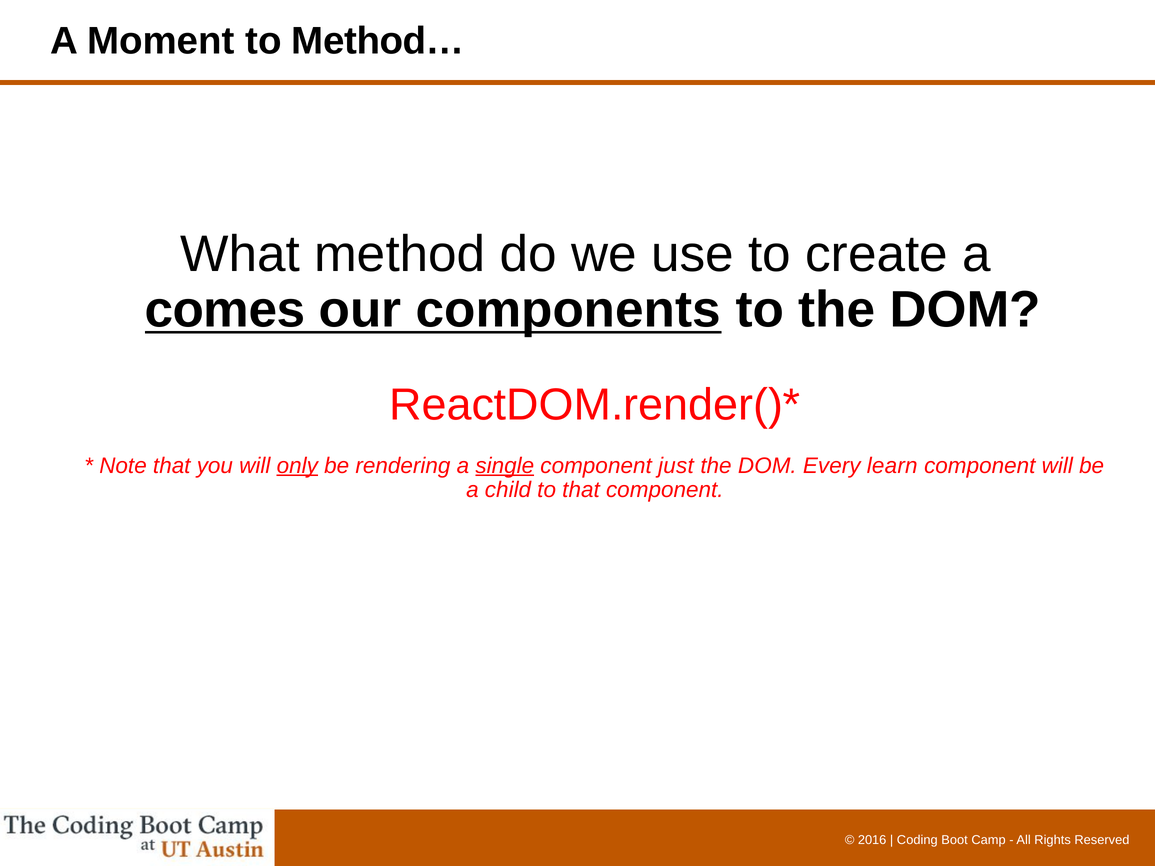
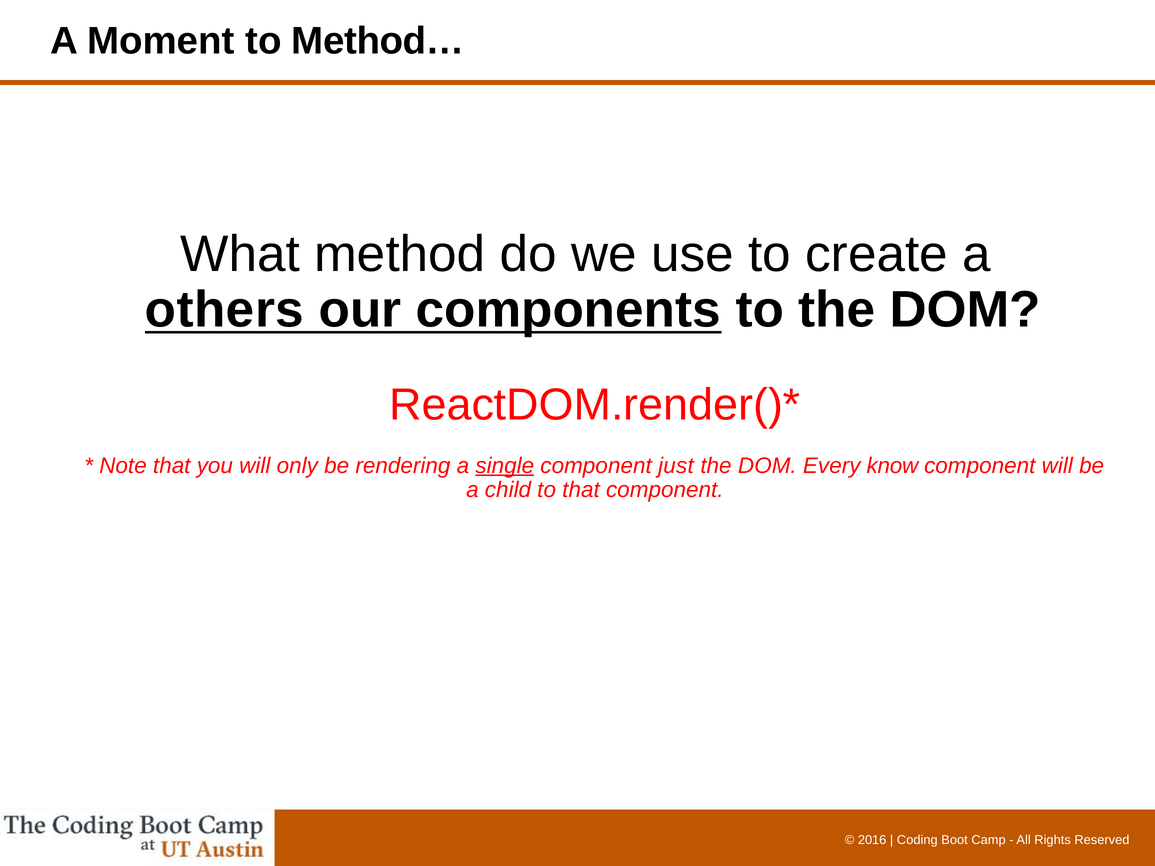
comes: comes -> others (224, 310)
only underline: present -> none (297, 466)
learn: learn -> know (892, 466)
